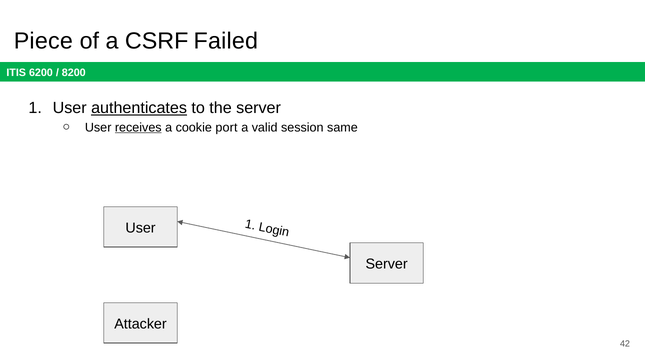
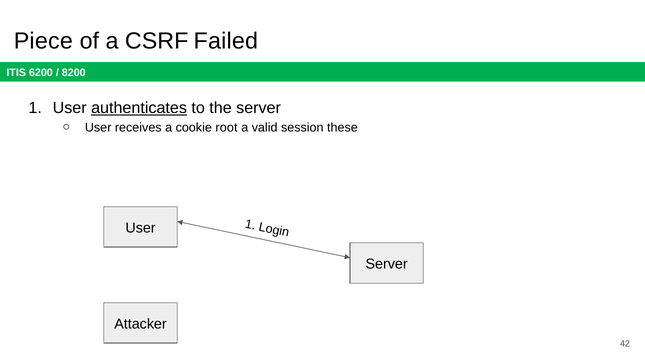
receives underline: present -> none (138, 127)
port: port -> root (226, 127)
same: same -> these (342, 127)
